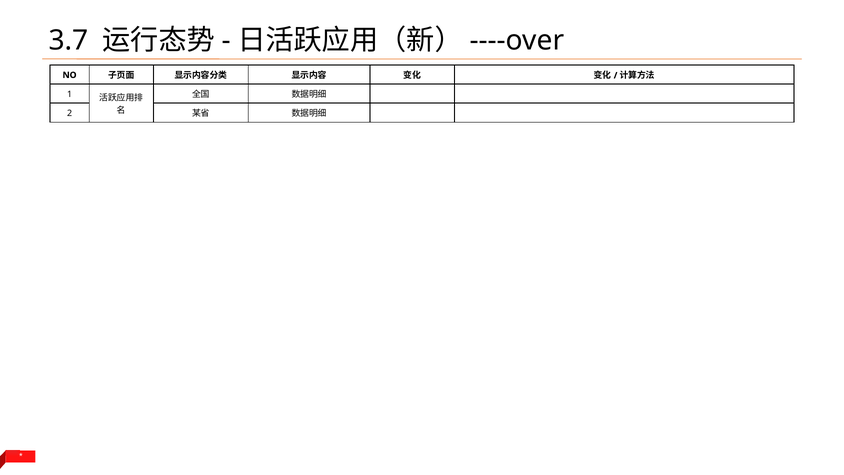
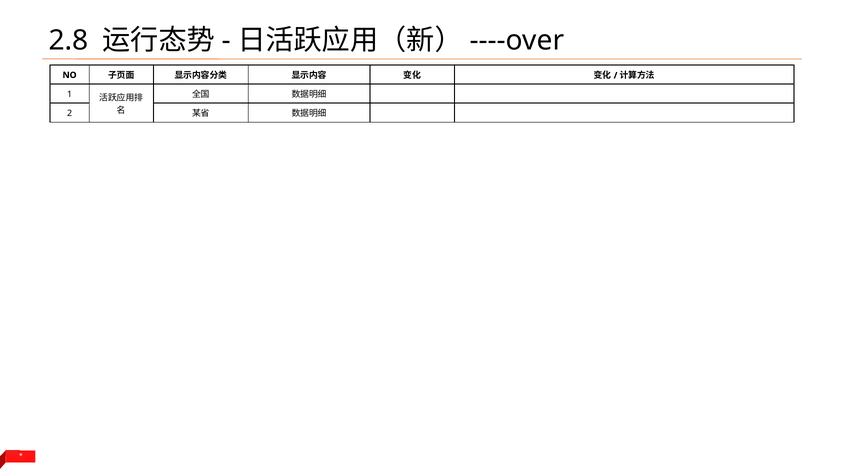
3.7: 3.7 -> 2.8 (68, 40)
